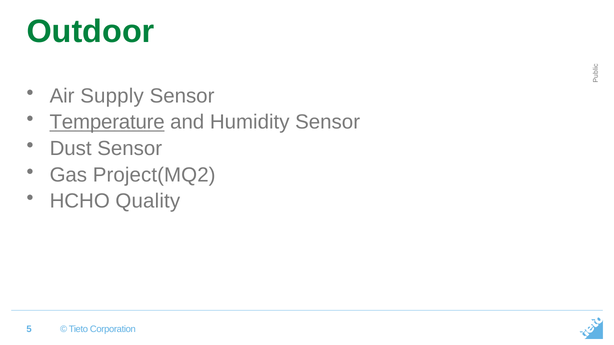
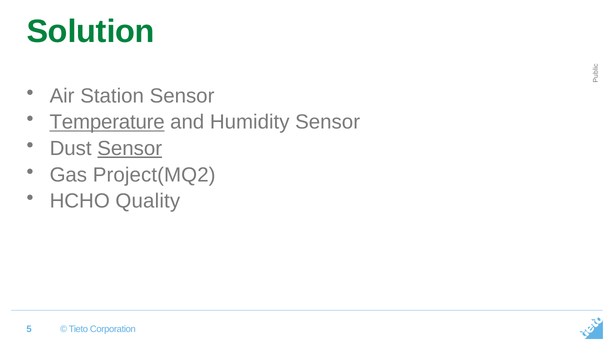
Outdoor: Outdoor -> Solution (91, 31)
Supply: Supply -> Station (112, 96)
Sensor underline: none -> present (130, 149)
